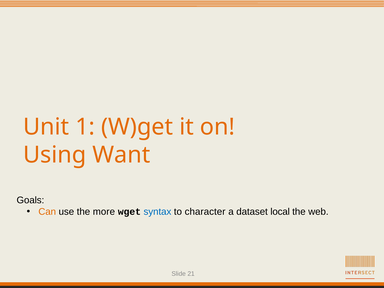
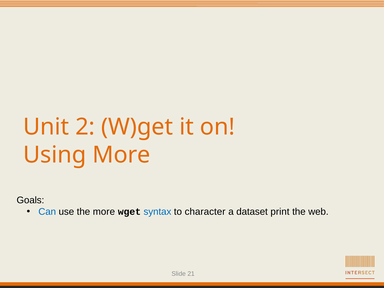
1: 1 -> 2 (85, 127)
Using Want: Want -> More (121, 155)
Can colour: orange -> blue (47, 212)
local: local -> print (280, 212)
